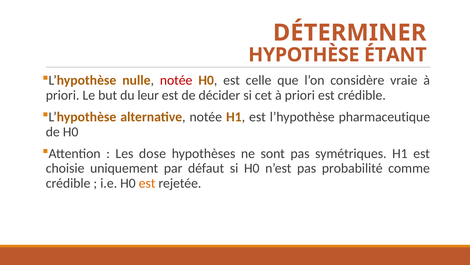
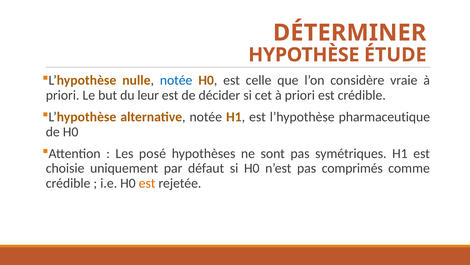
ÉTANT: ÉTANT -> ÉTUDE (395, 55)
notée colour: red -> blue (176, 80)
dose: dose -> posé (152, 153)
probabilité: probabilité -> comprimés (352, 168)
